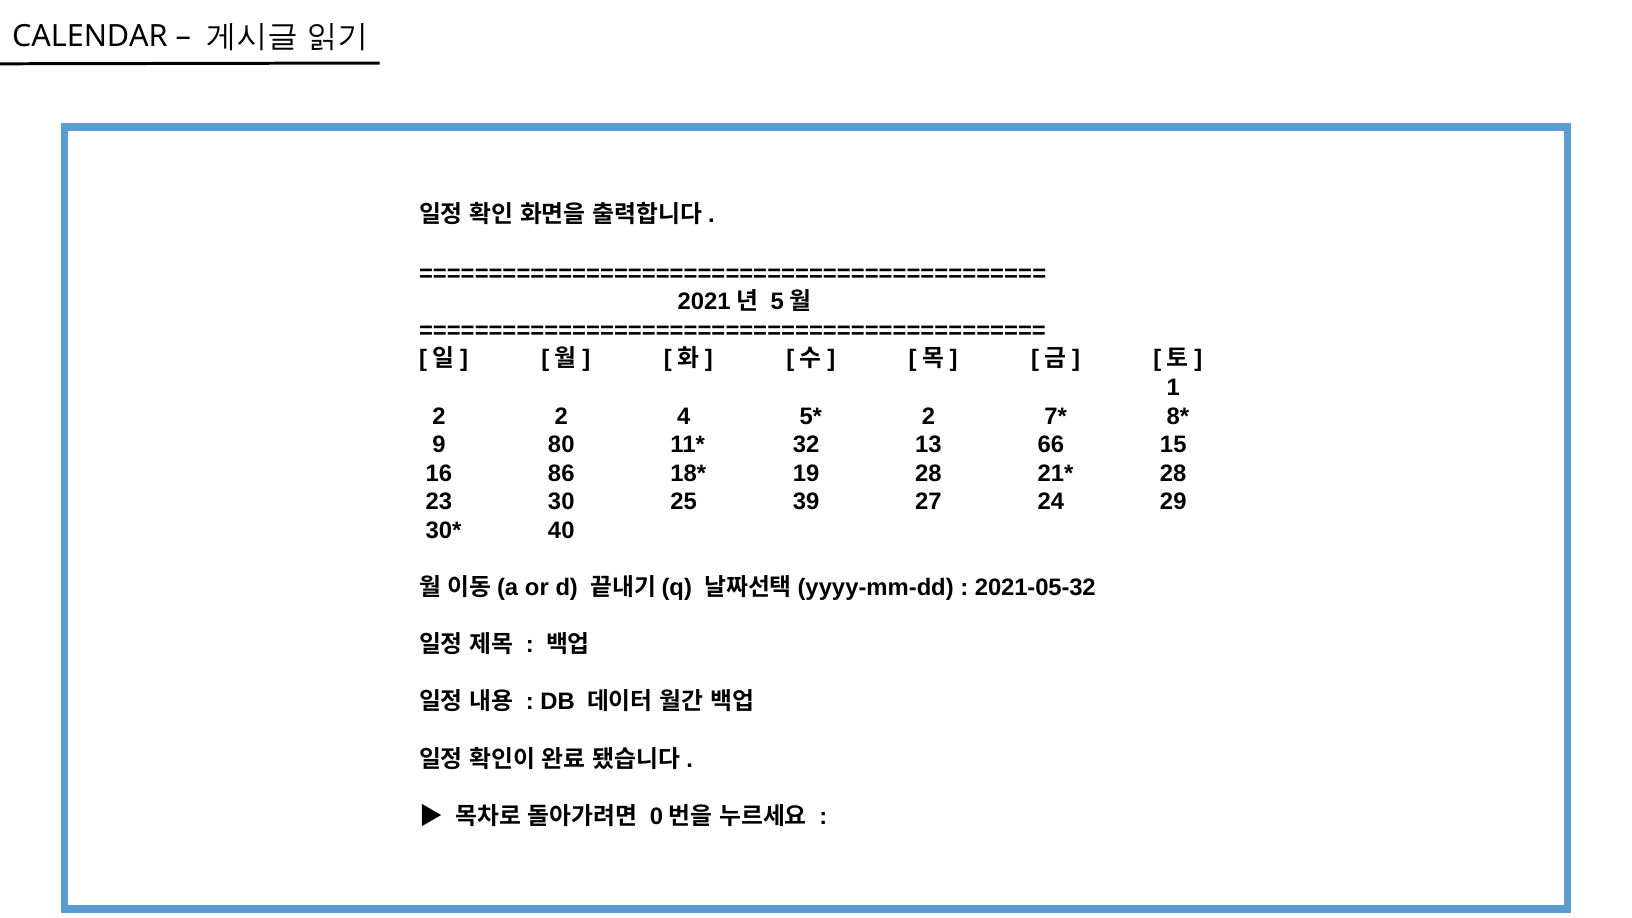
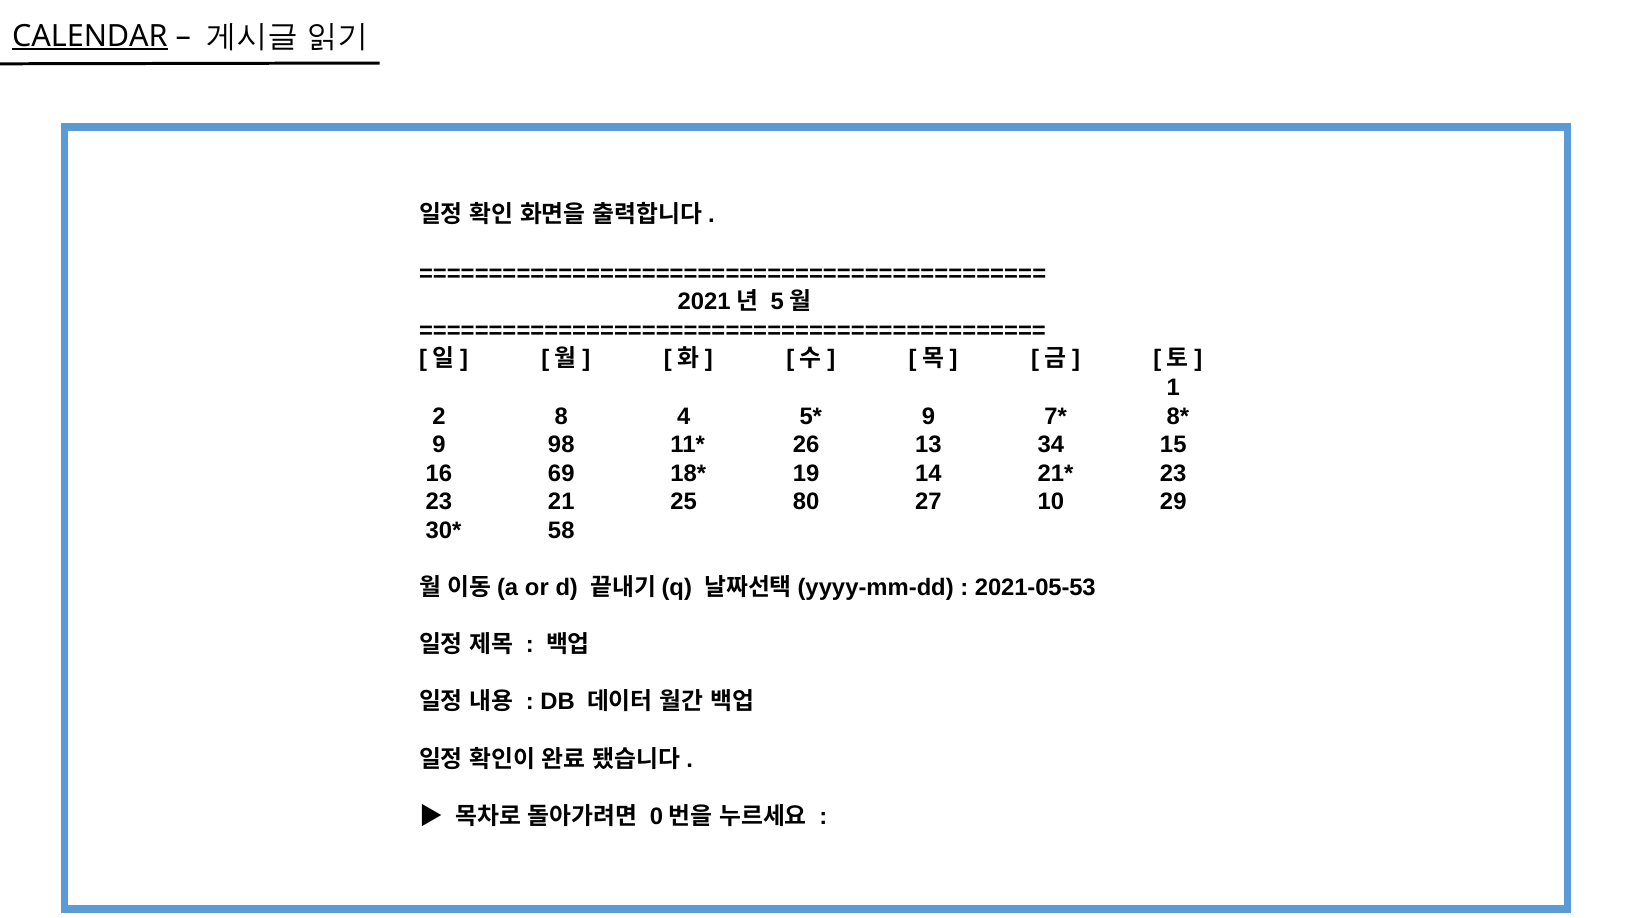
CALENDAR underline: none -> present (90, 36)
2 2: 2 -> 8 (561, 416)
2: 2 -> 9 (929, 416)
80: 80 -> 98 (561, 445)
32: 32 -> 26 (806, 445)
66: 66 -> 34 (1051, 445)
86: 86 -> 69 (561, 473)
19 28: 28 -> 14 (928, 473)
28: 28 -> 23 (1173, 473)
30: 30 -> 21 (561, 502)
39: 39 -> 80 (806, 502)
24: 24 -> 10 (1051, 502)
40: 40 -> 58 (561, 531)
2021-05-32: 2021-05-32 -> 2021-05-53 (1035, 588)
